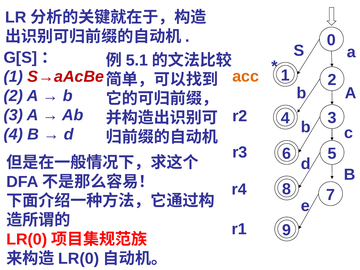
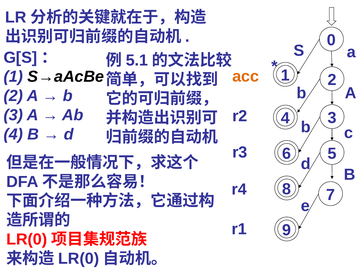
S→aAcBe colour: red -> black (66, 77)
